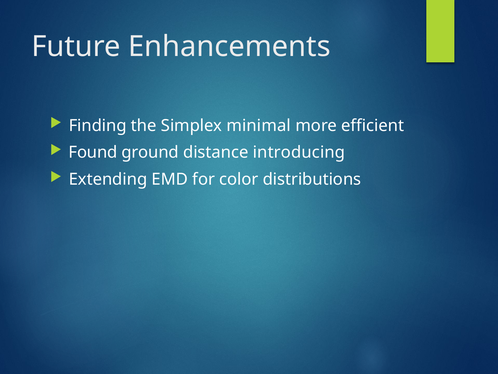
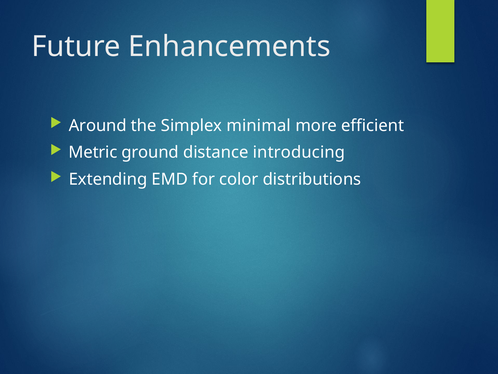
Finding: Finding -> Around (98, 125)
Found: Found -> Metric (93, 152)
